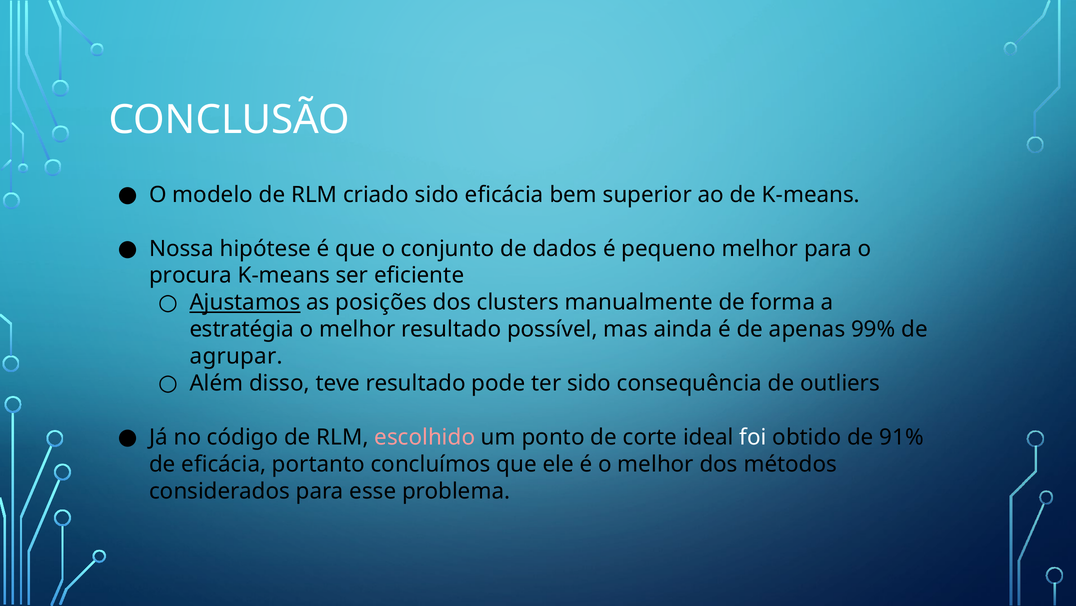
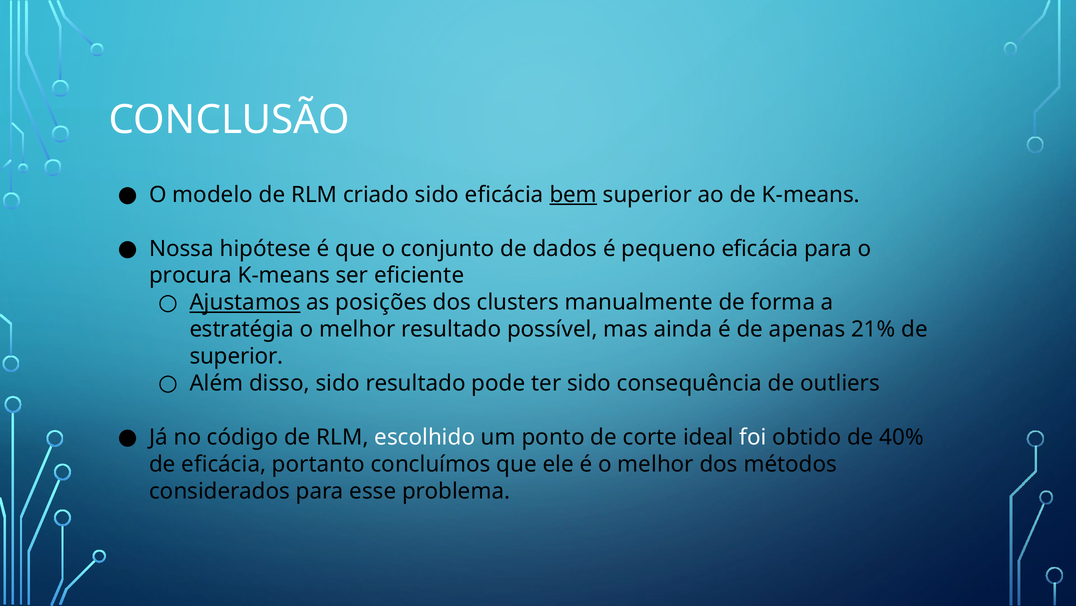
bem underline: none -> present (573, 194)
pequeno melhor: melhor -> eficácia (760, 248)
99%: 99% -> 21% (873, 329)
agrupar: agrupar -> superior (236, 356)
disso teve: teve -> sido (338, 383)
escolhido colour: pink -> white (425, 437)
91%: 91% -> 40% (902, 437)
